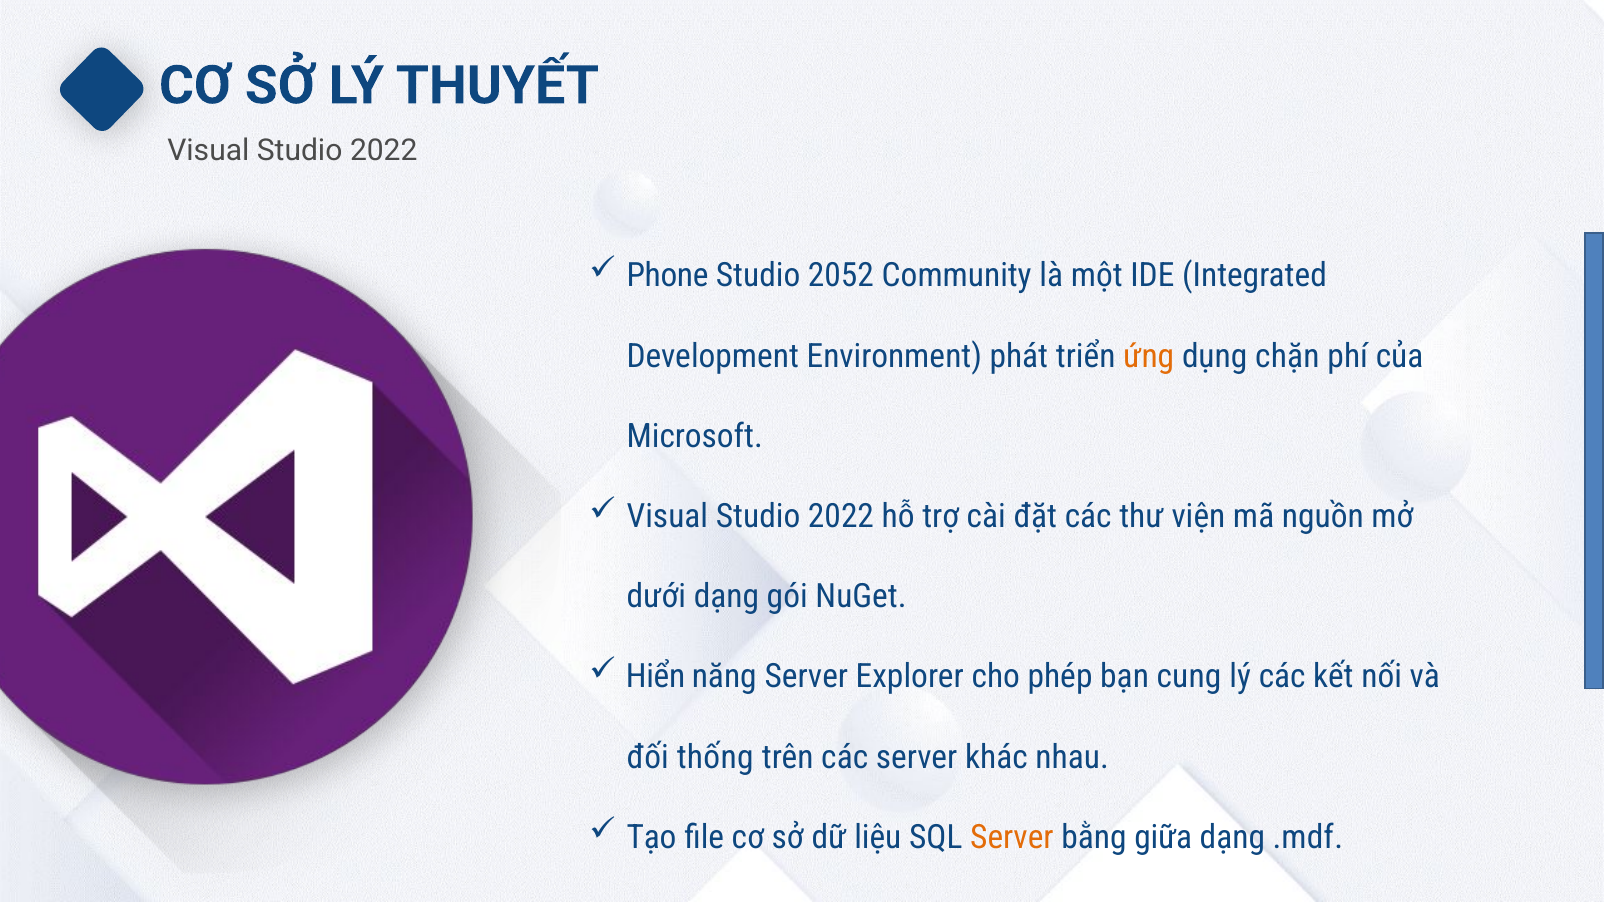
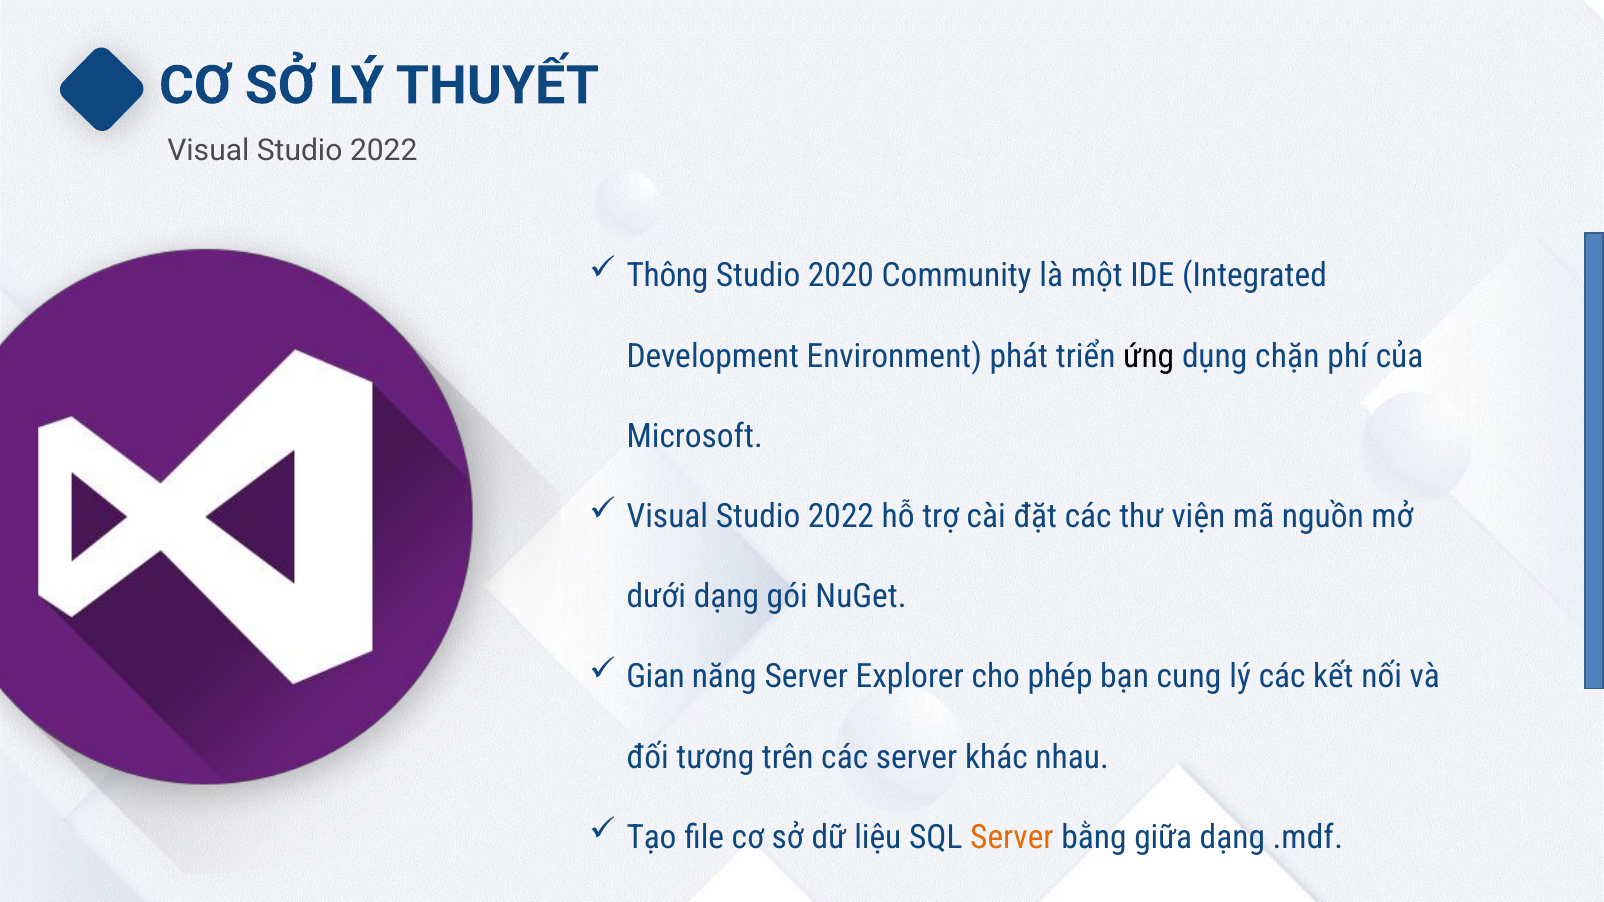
Phone: Phone -> Thông (667, 276)
2052: 2052 -> 2020 (841, 276)
ứng colour: orange -> black (1149, 356)
Hiển: Hiển -> Gian (656, 677)
thống: thống -> tương (715, 757)
